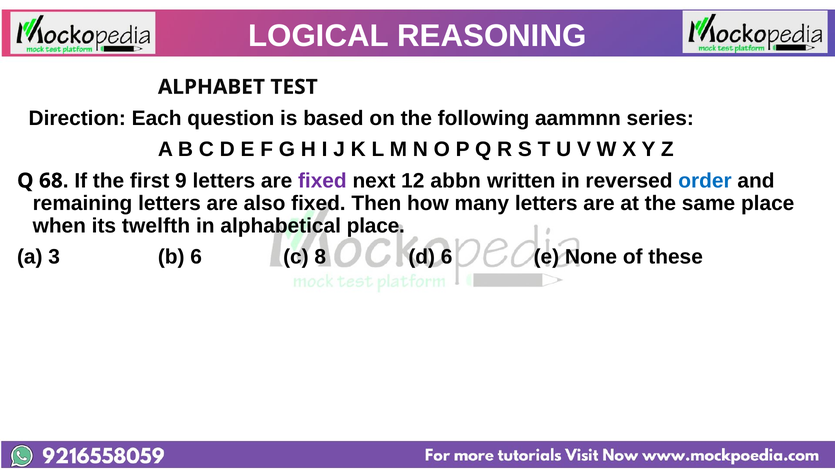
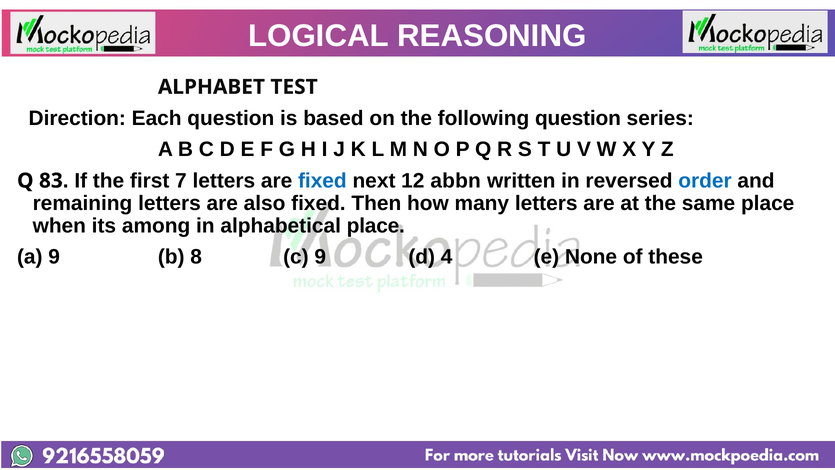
following aammnn: aammnn -> question (578, 118)
68: 68 -> 83 (51, 181)
9: 9 -> 7 (181, 181)
fixed colour: purple -> blue (322, 181)
twelfth: twelfth -> among (156, 226)
a 3: 3 -> 9 (54, 257)
b 6: 6 -> 8 (196, 257)
c 8: 8 -> 9 (320, 257)
d 6: 6 -> 4 (447, 257)
